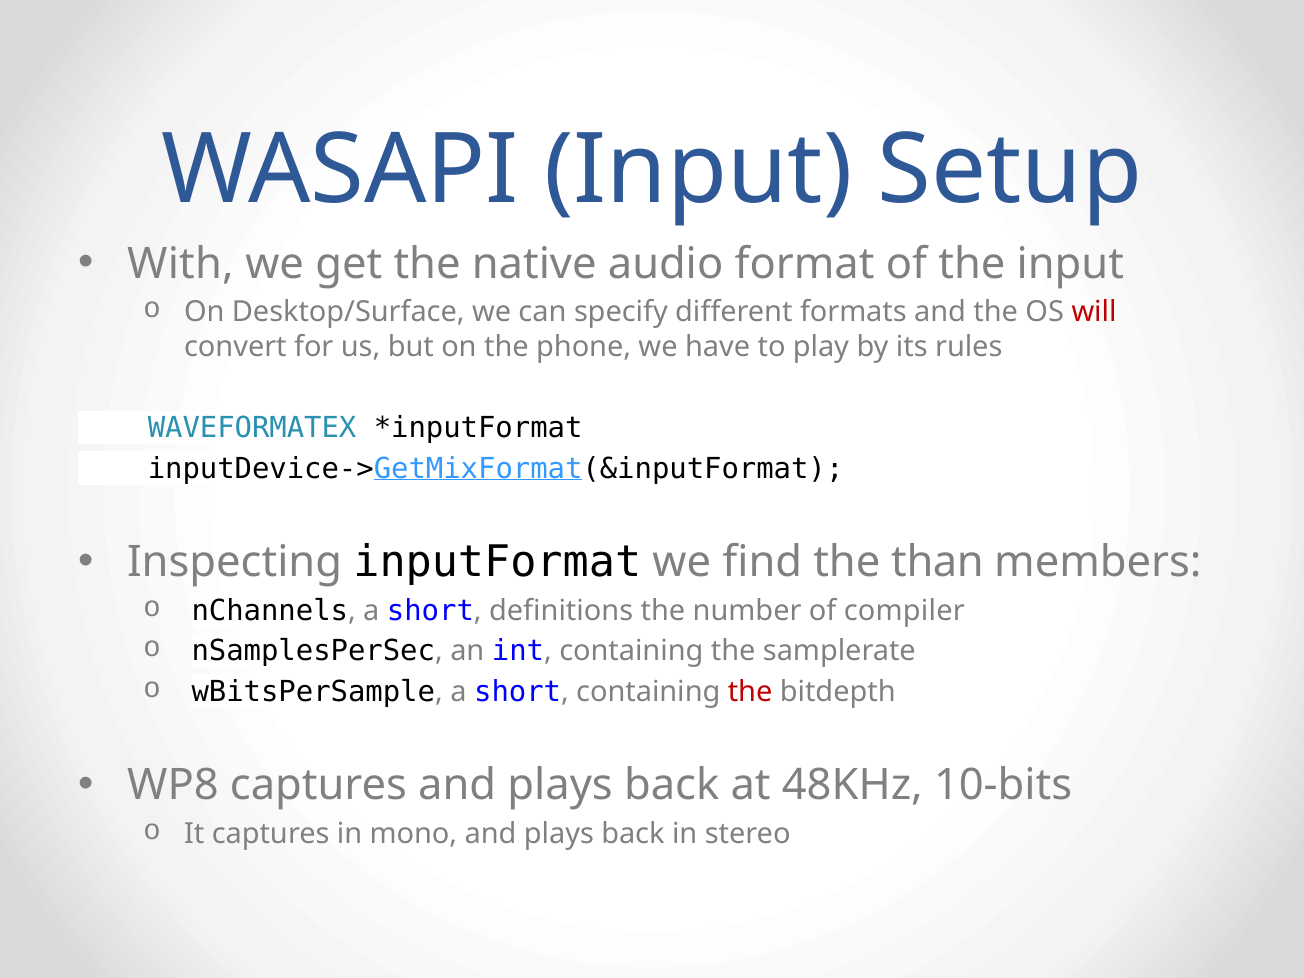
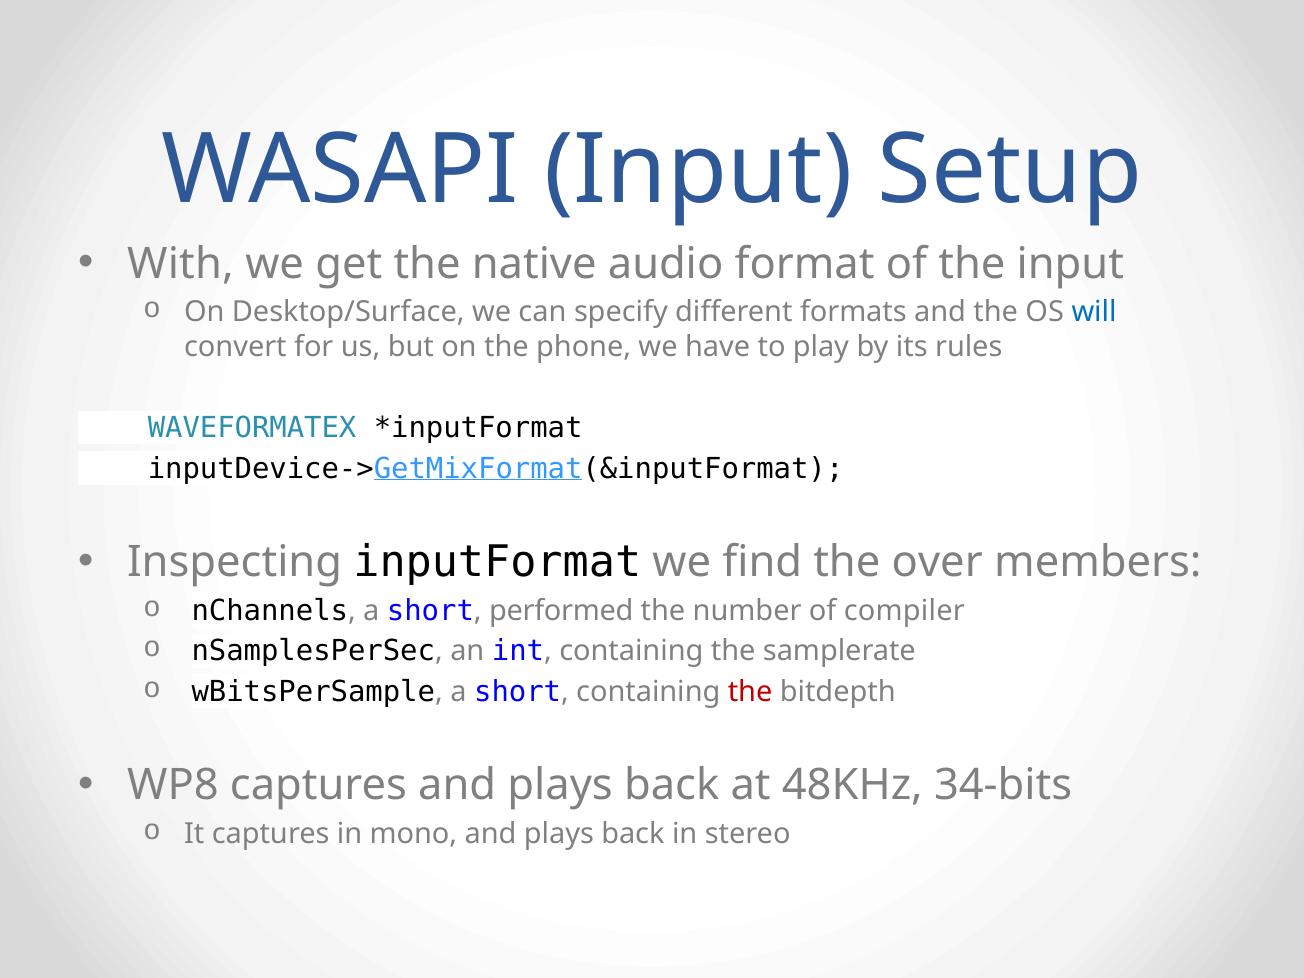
will colour: red -> blue (1094, 312)
than: than -> over (937, 562)
definitions: definitions -> performed (561, 610)
10-bits: 10-bits -> 34-bits (1003, 785)
